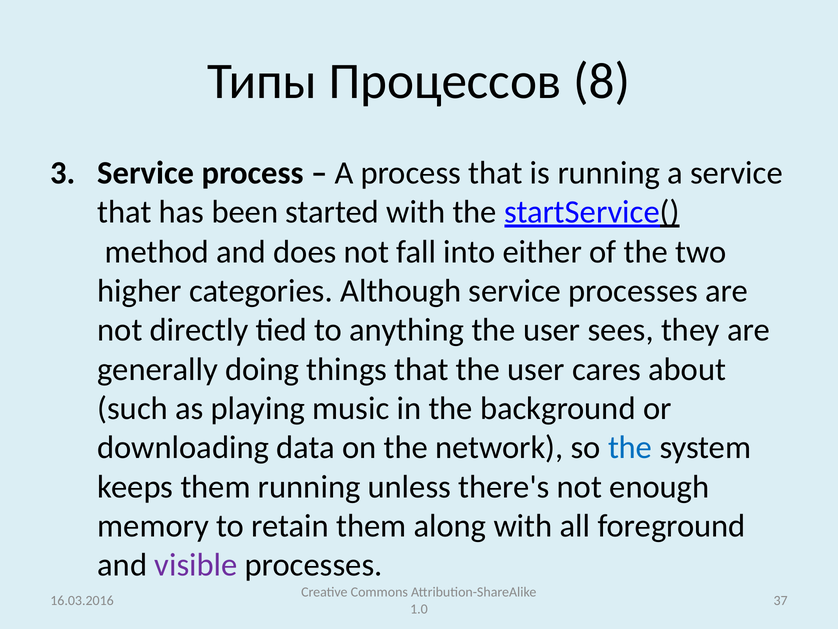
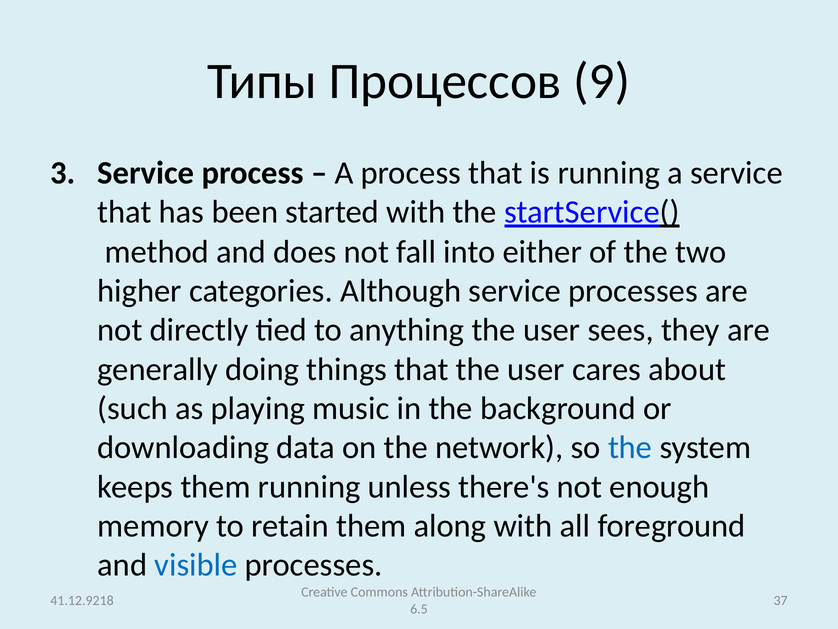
8: 8 -> 9 (602, 81)
visible colour: purple -> blue (196, 565)
16.03.2016: 16.03.2016 -> 41.12.9218 (82, 600)
1.0: 1.0 -> 6.5 (419, 609)
